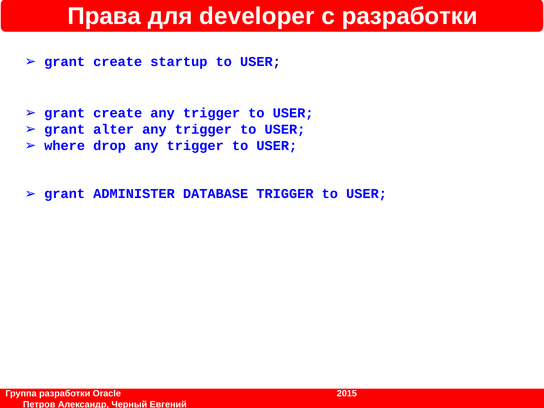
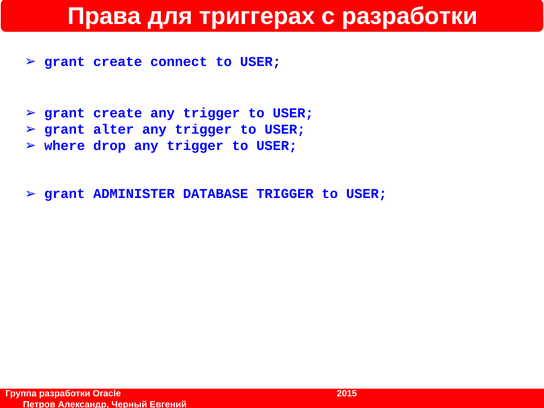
developer: developer -> триггерах (257, 16)
startup: startup -> connect (179, 62)
